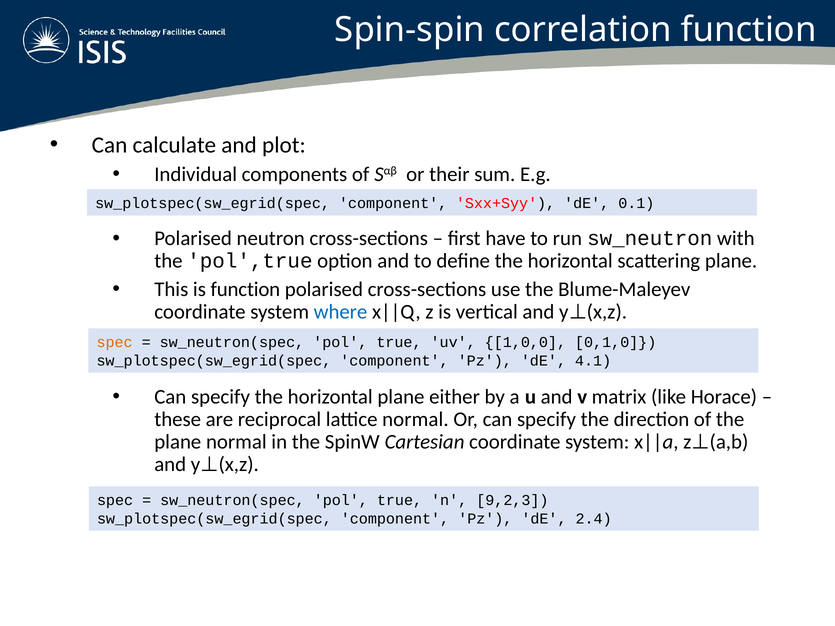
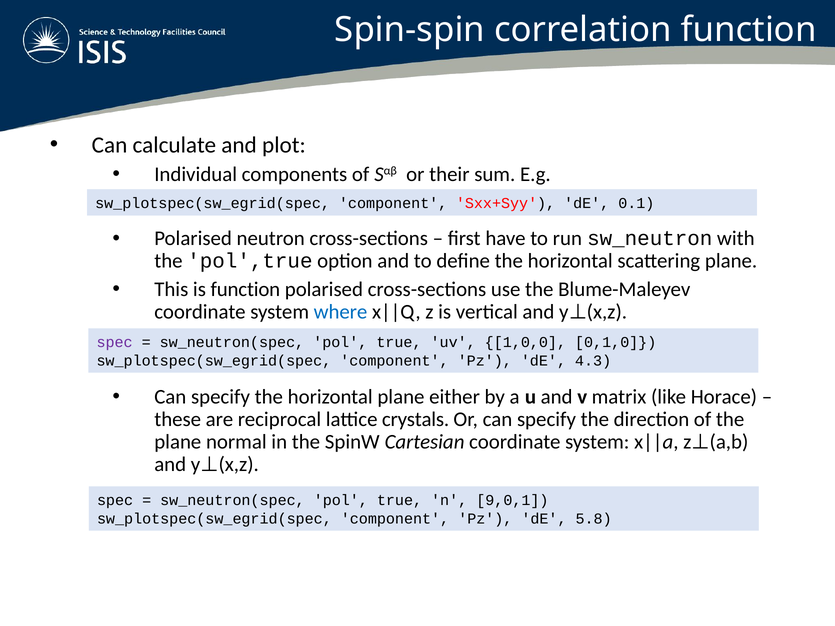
spec colour: orange -> purple (115, 343)
4.1: 4.1 -> 4.3 (593, 361)
lattice normal: normal -> crystals (416, 419)
9,2,3: 9,2,3 -> 9,0,1 (512, 501)
2.4: 2.4 -> 5.8 (594, 519)
